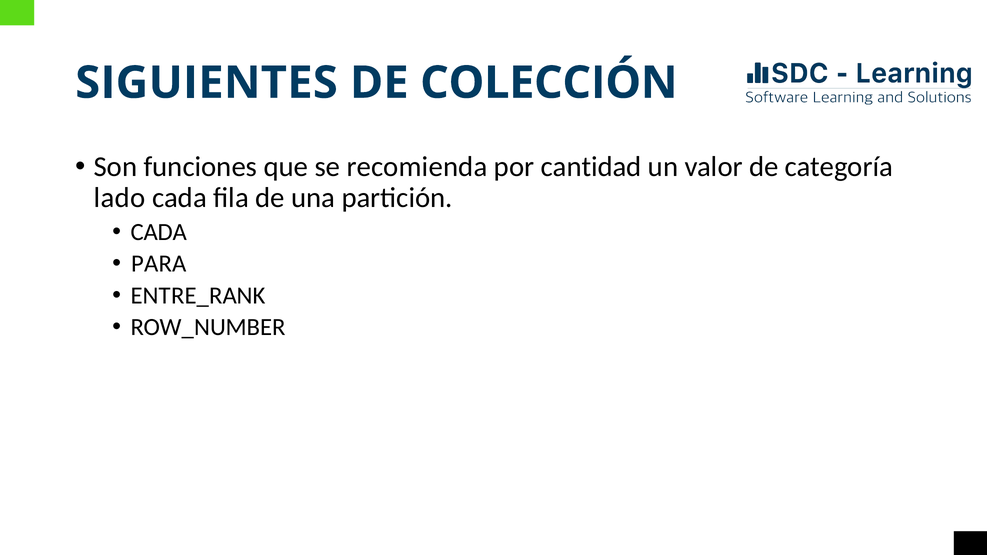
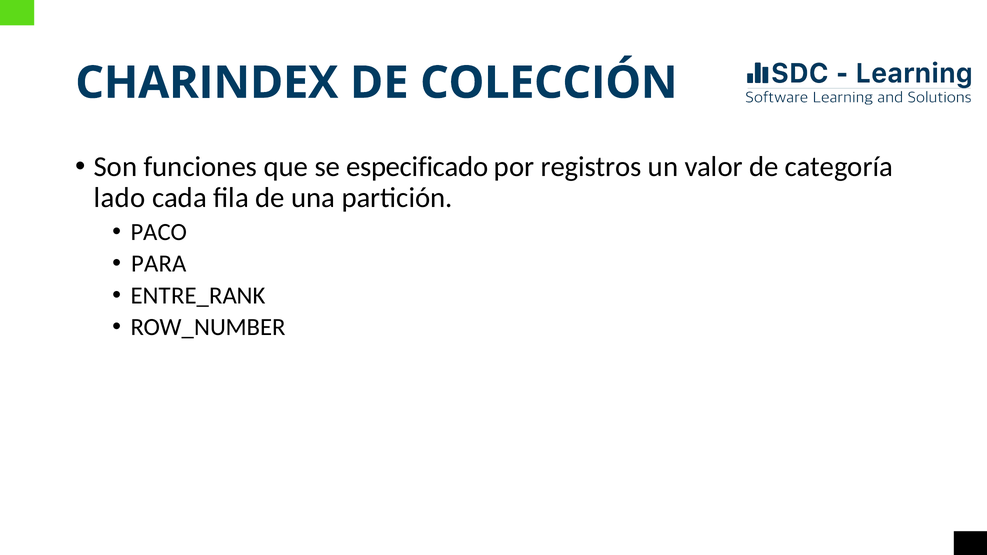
SIGUIENTES: SIGUIENTES -> CHARINDEX (207, 83)
recomienda: recomienda -> especificado (417, 167)
cantidad: cantidad -> registros (591, 167)
CADA: CADA -> PACO (159, 232)
